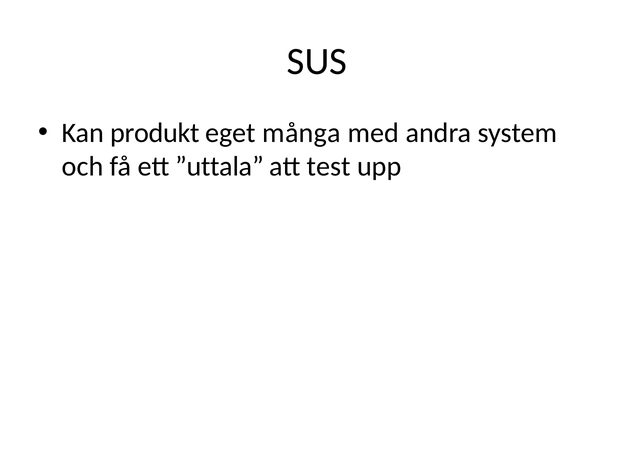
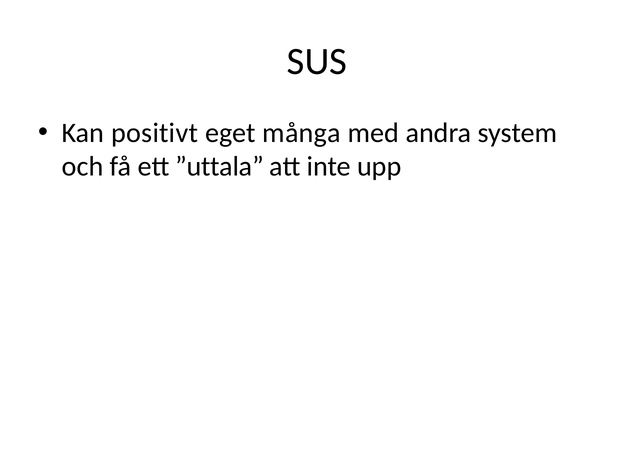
produkt: produkt -> positivt (155, 133)
test: test -> inte (329, 167)
